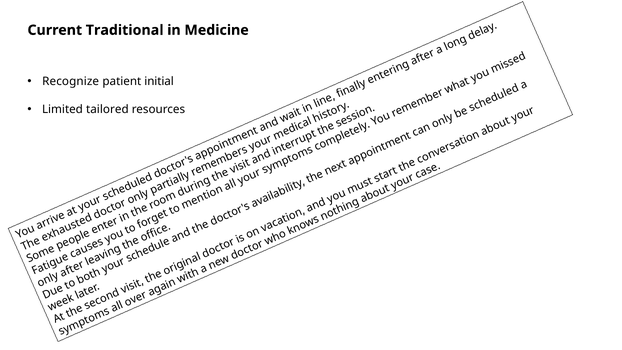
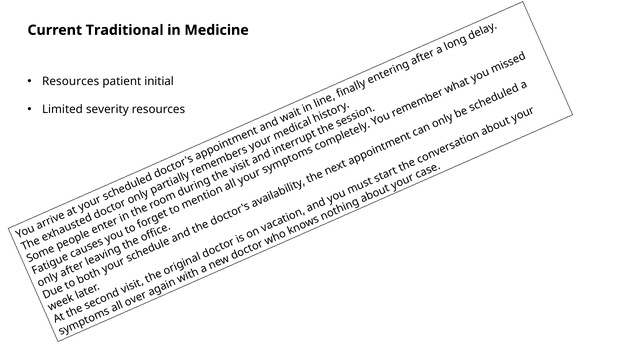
Recognize: Recognize -> Resources (71, 81)
tailored: tailored -> severity (107, 109)
